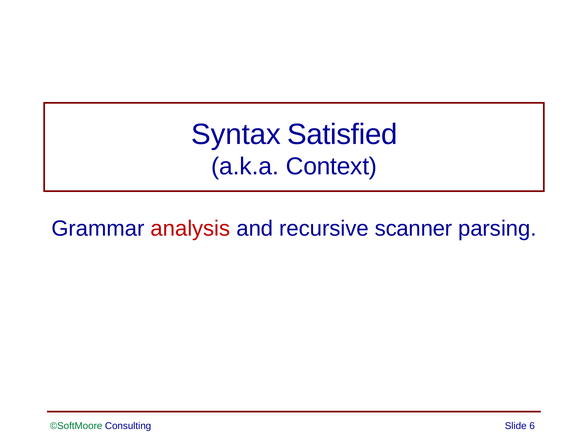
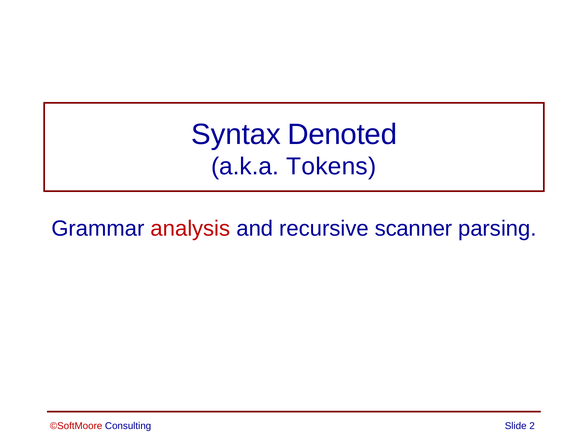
Satisfied: Satisfied -> Denoted (342, 134)
Context: Context -> Tokens (331, 166)
©SoftMoore colour: green -> red (76, 426)
6: 6 -> 2 (532, 426)
